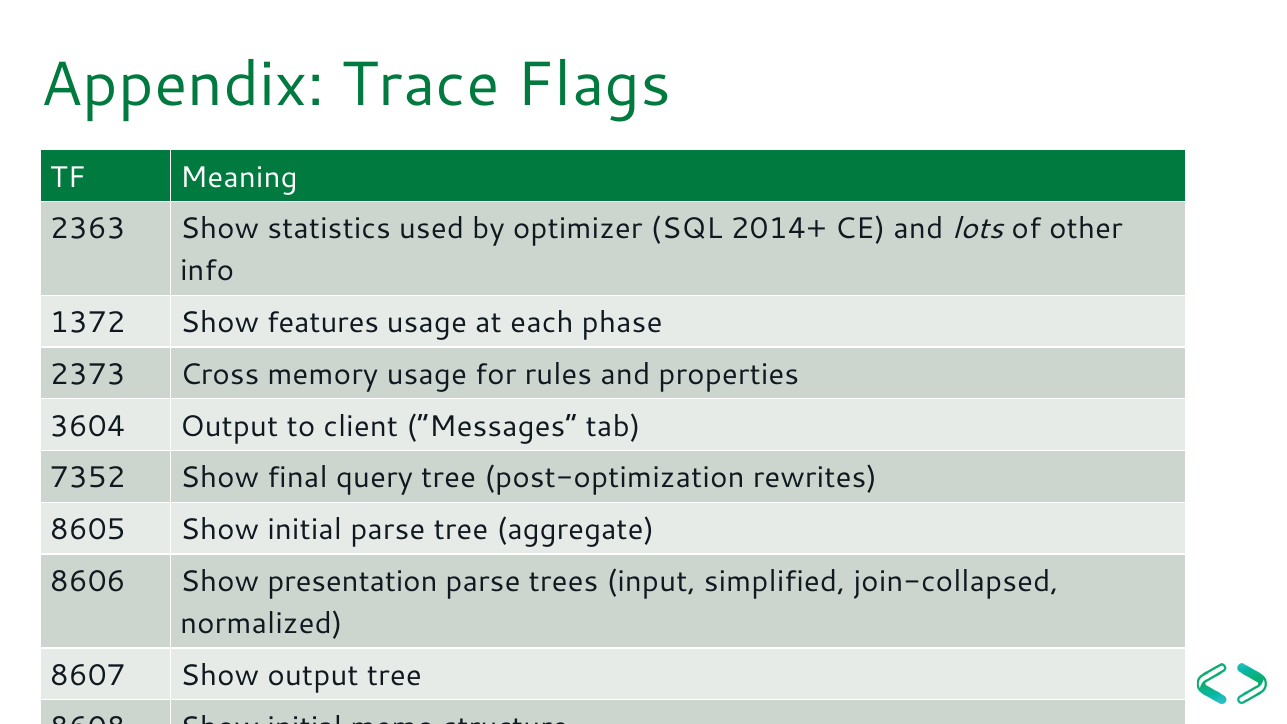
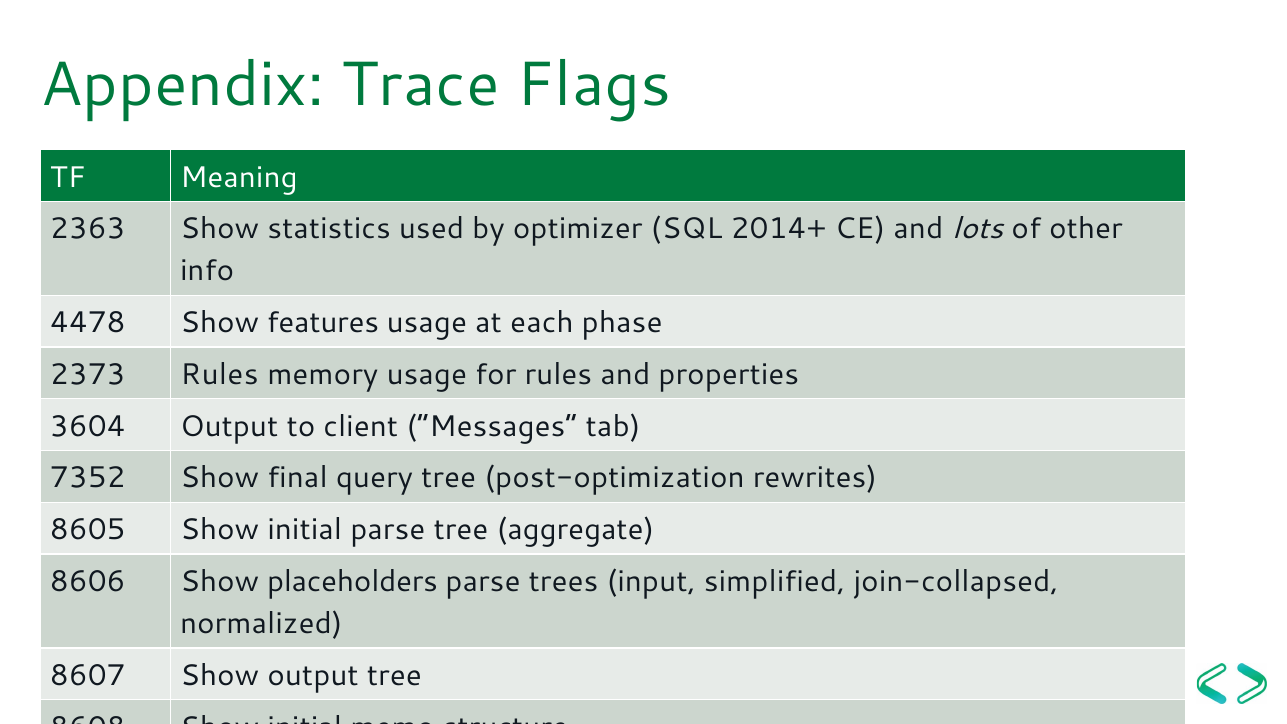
1372: 1372 -> 4478 (88, 323)
2373 Cross: Cross -> Rules (219, 375)
presentation: presentation -> placeholders (353, 582)
